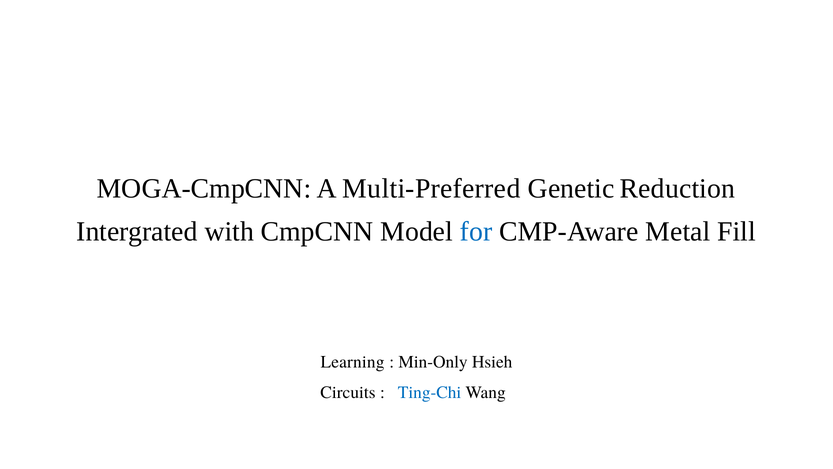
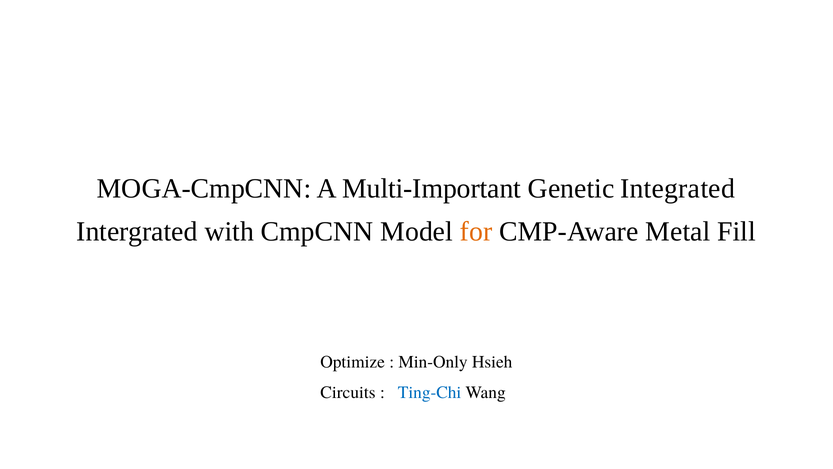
Multi-Preferred: Multi-Preferred -> Multi-Important (432, 188)
Reduction: Reduction -> Integrated (677, 188)
for colour: blue -> orange (476, 231)
Learning: Learning -> Optimize (353, 362)
